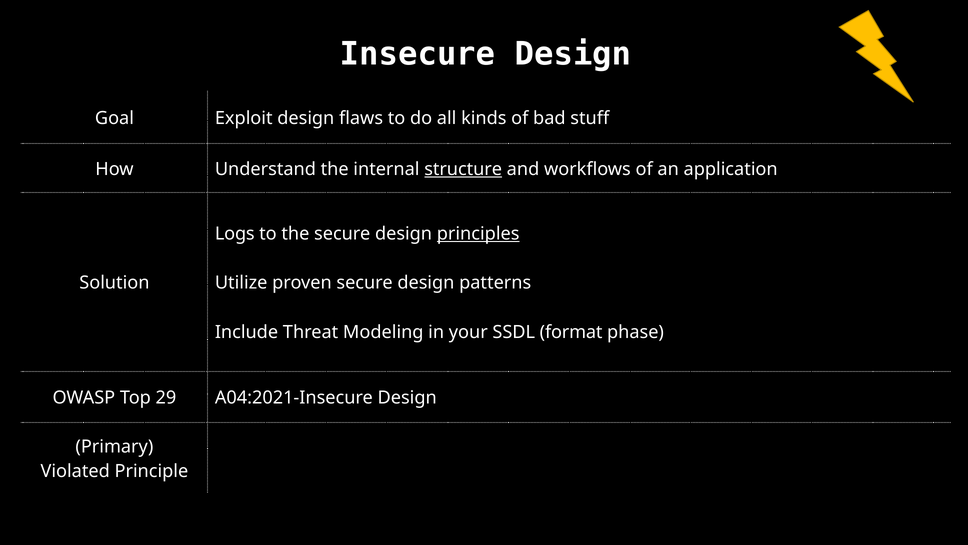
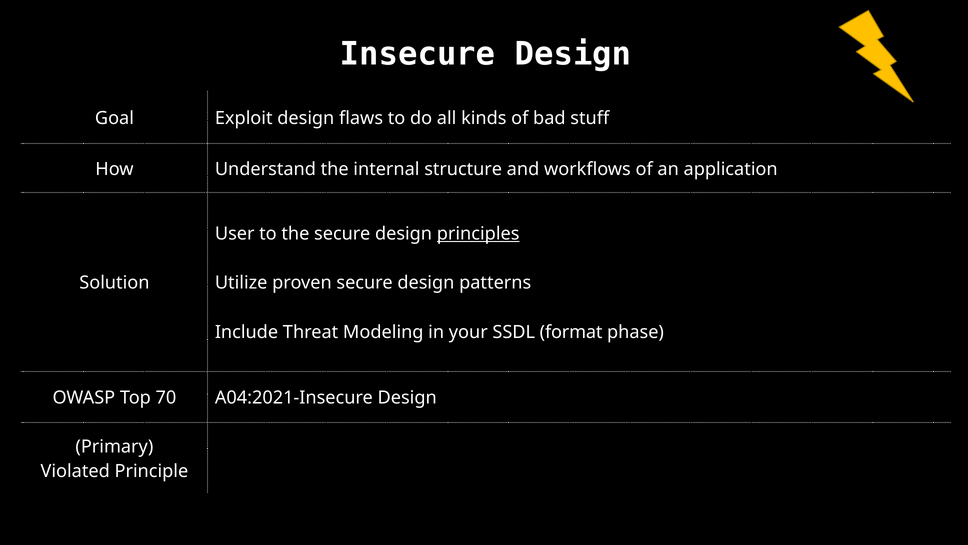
structure underline: present -> none (463, 169)
Logs: Logs -> User (235, 233)
29: 29 -> 70 (166, 398)
